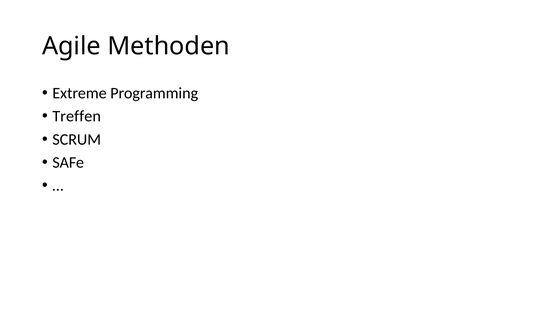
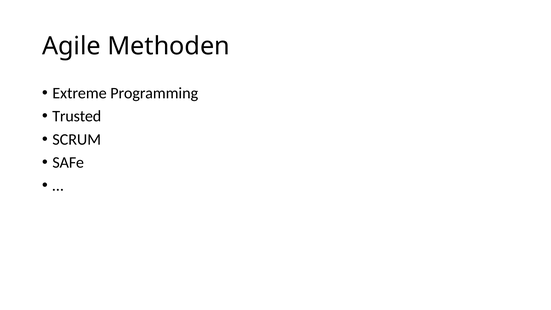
Treffen: Treffen -> Trusted (77, 116)
